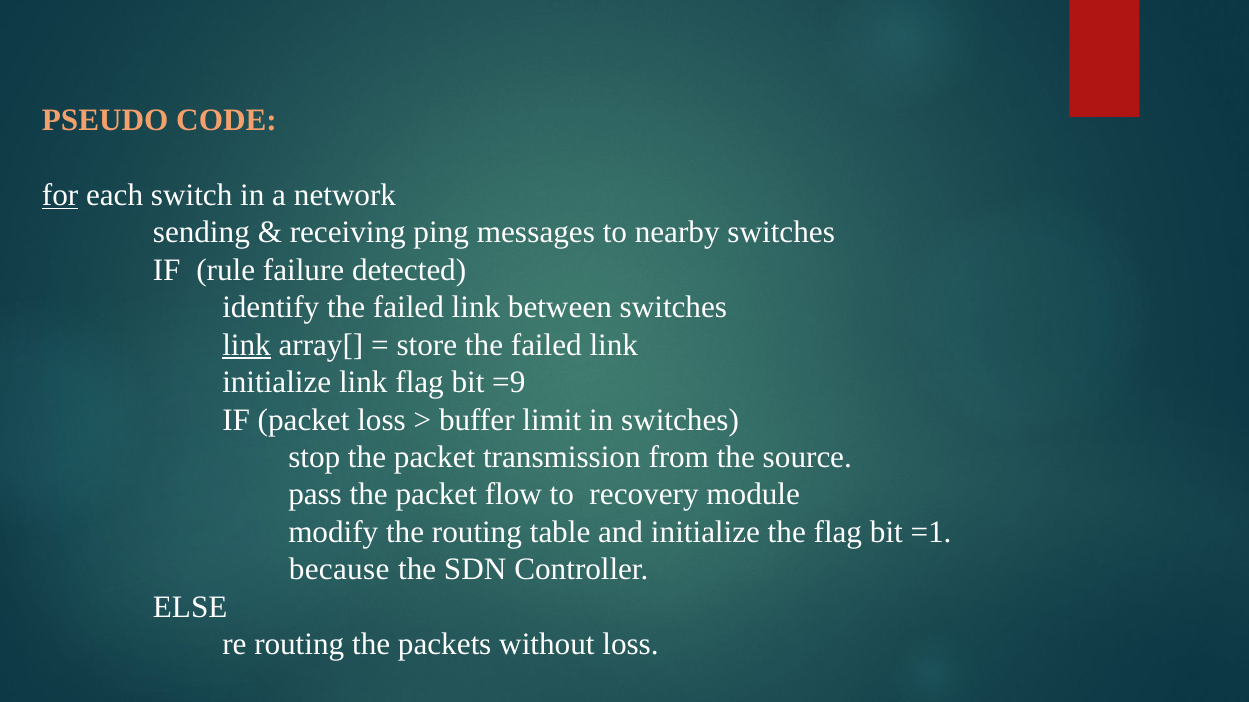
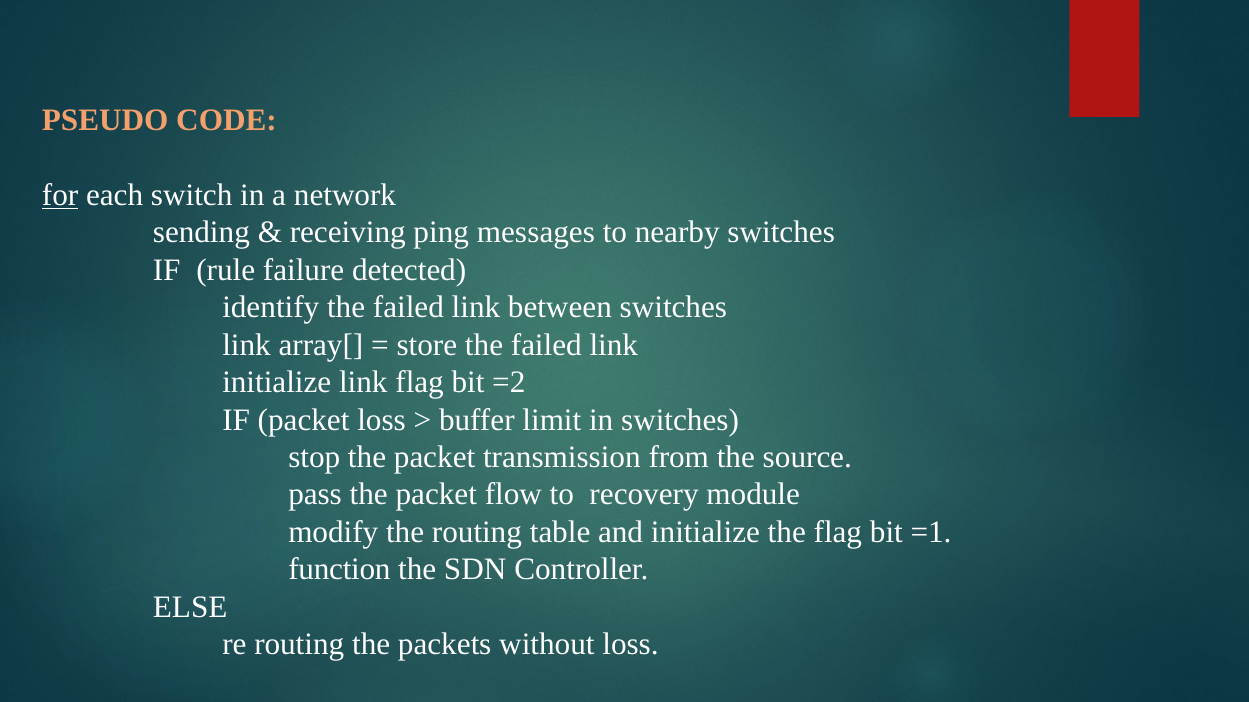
link underline: present -> none (247, 345)
=9: =9 -> =2 (509, 383)
because: because -> function (339, 570)
